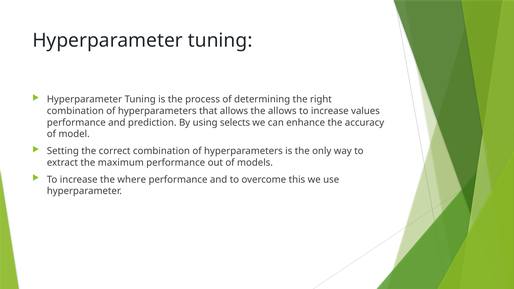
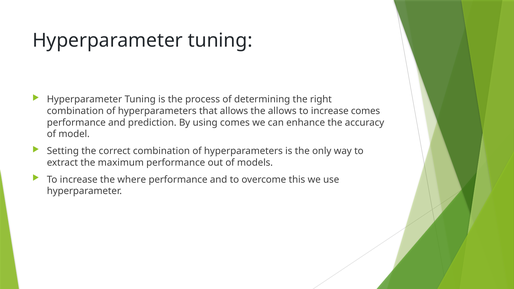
increase values: values -> comes (366, 111)
using selects: selects -> comes (235, 123)
